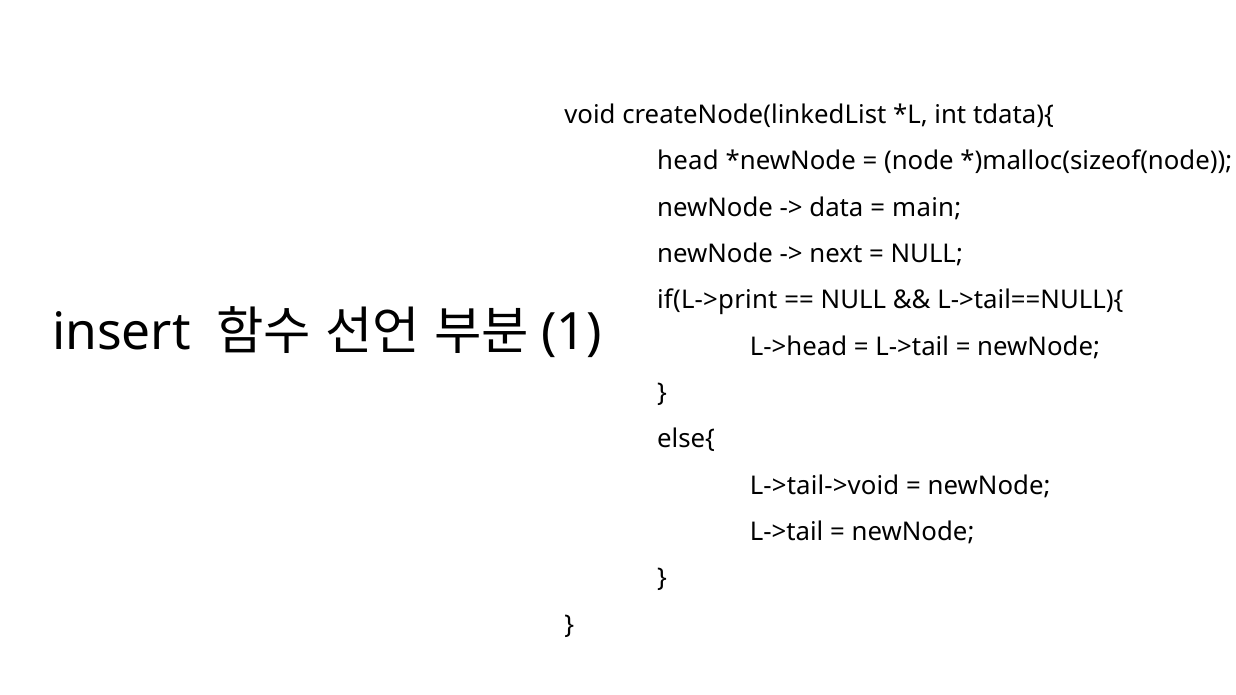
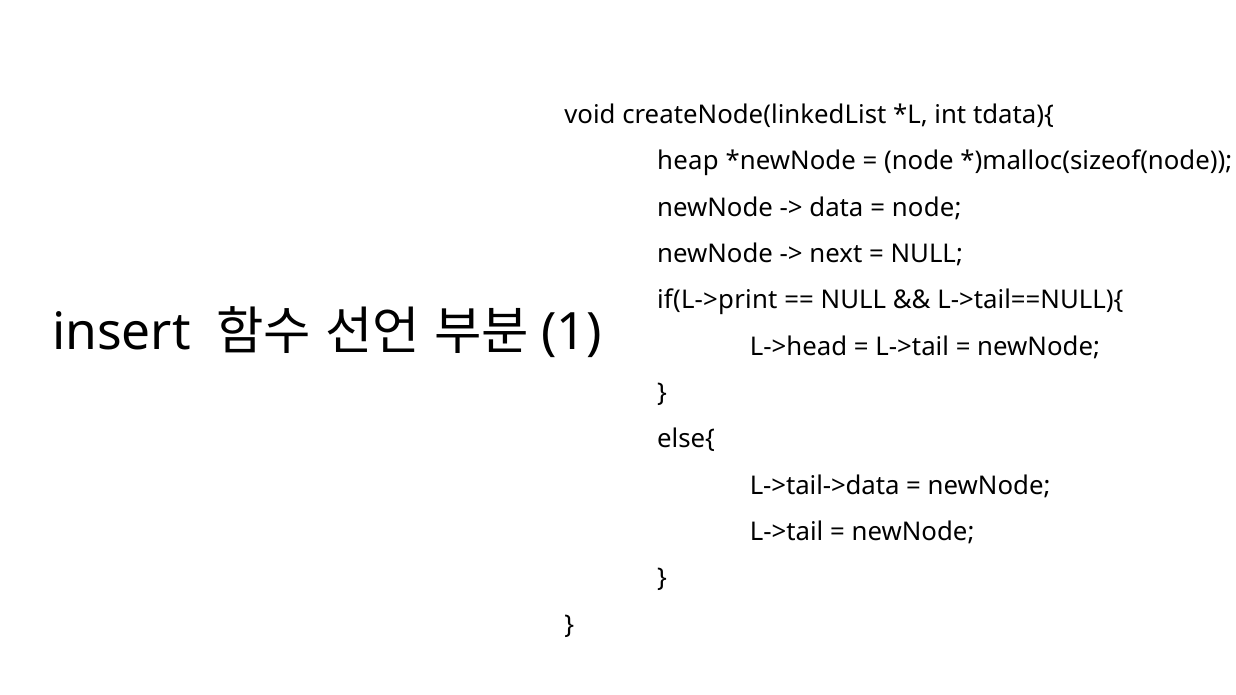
head: head -> heap (688, 161)
main: main -> node (927, 208)
L->tail->void: L->tail->void -> L->tail->data (825, 486)
